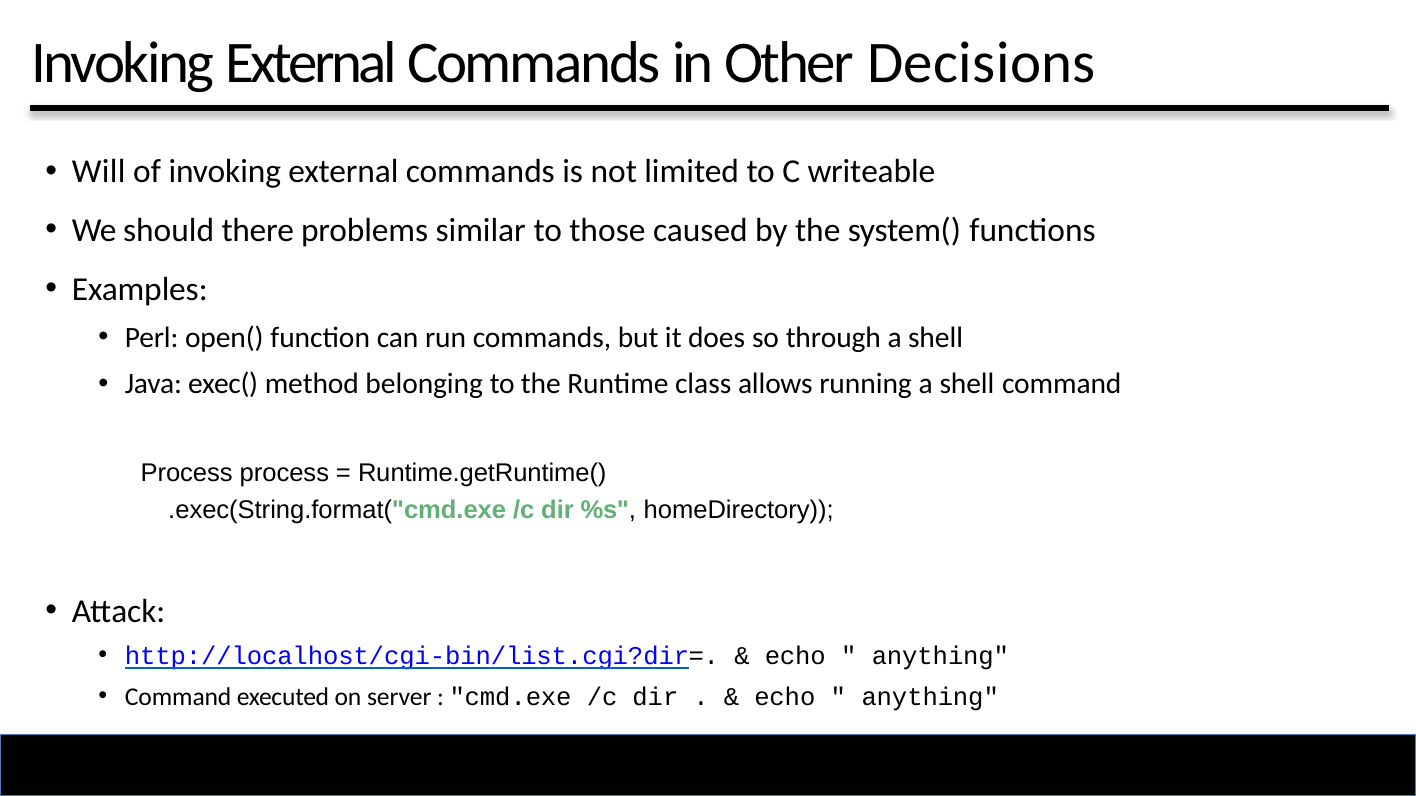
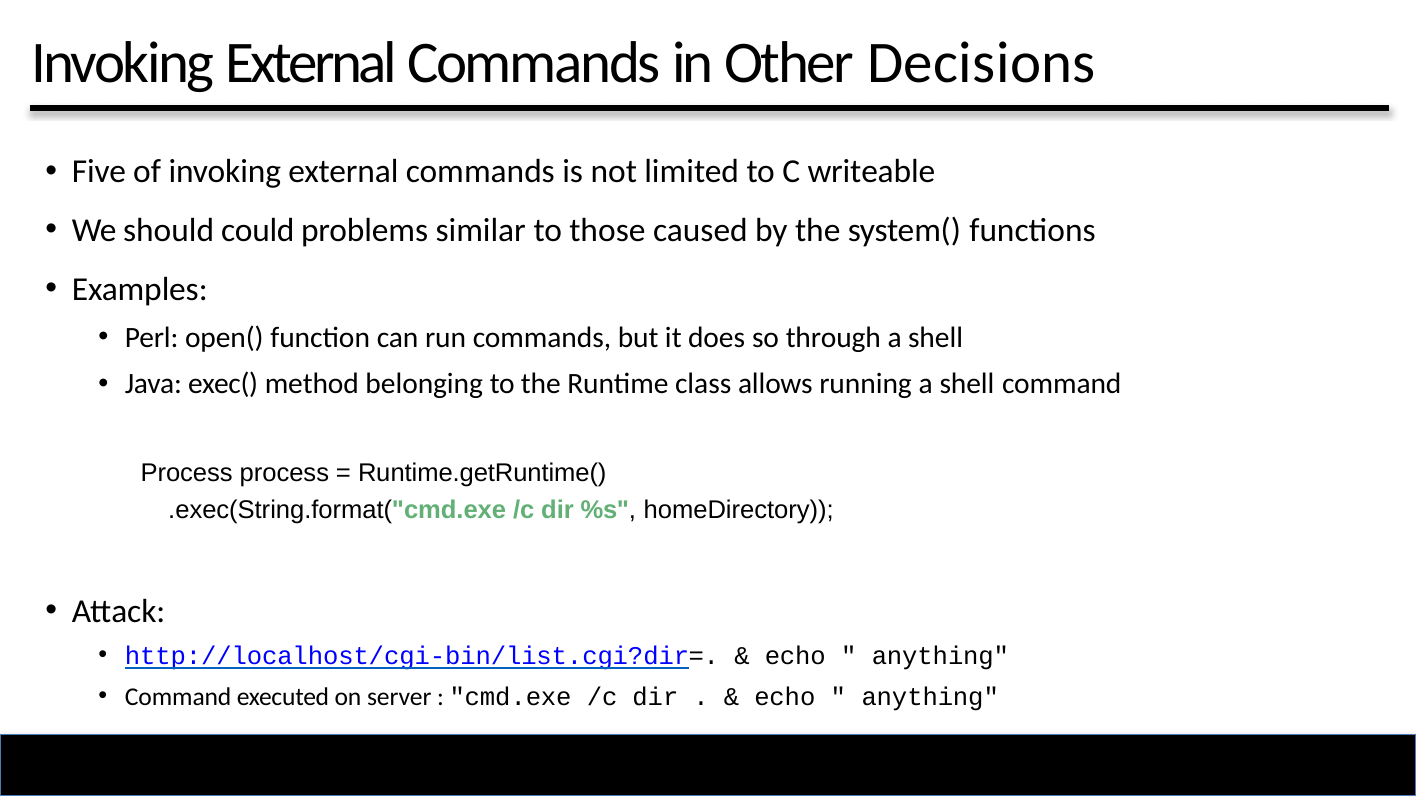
Will: Will -> Five (99, 172)
there: there -> could (258, 231)
